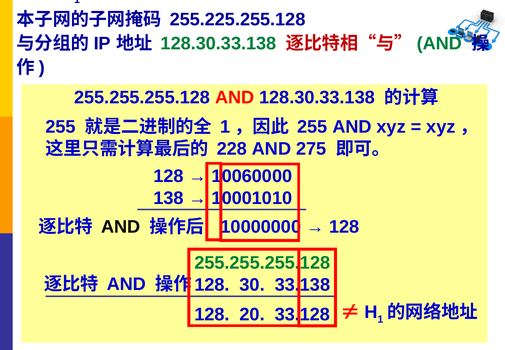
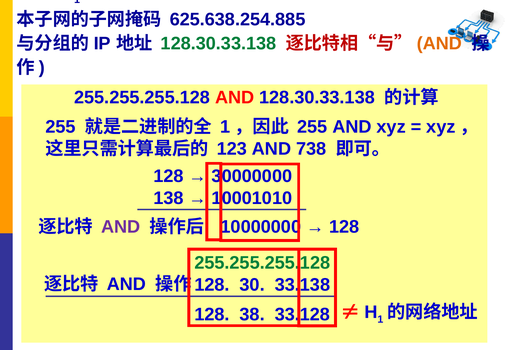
255.225.255.128: 255.225.255.128 -> 625.638.254.885 (238, 20)
AND colour: green -> orange (439, 43)
228: 228 -> 123 (232, 149)
275: 275 -> 738 (311, 149)
10060000: 10060000 -> 30000000 (252, 176)
AND colour: black -> purple (121, 227)
20: 20 -> 38 (252, 314)
